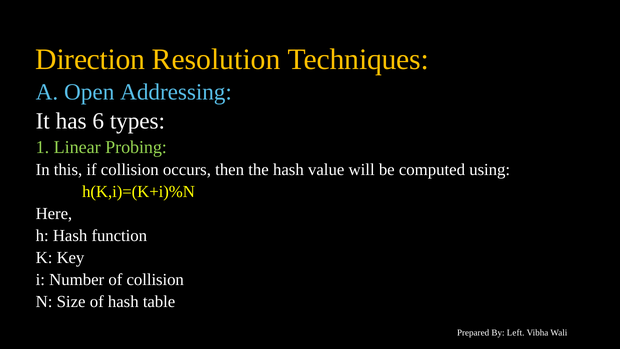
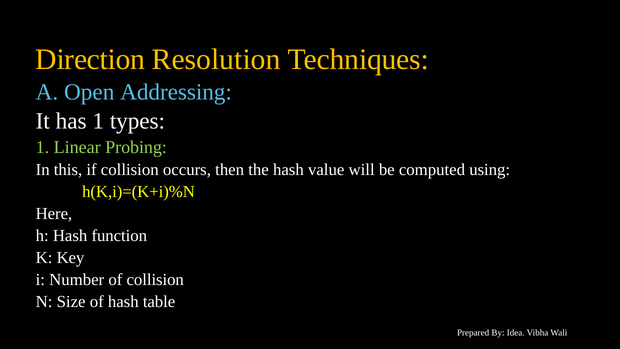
has 6: 6 -> 1 (98, 121)
Left: Left -> Idea (516, 332)
